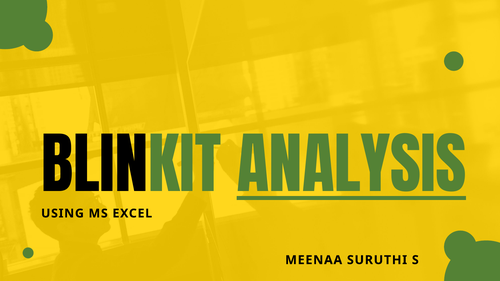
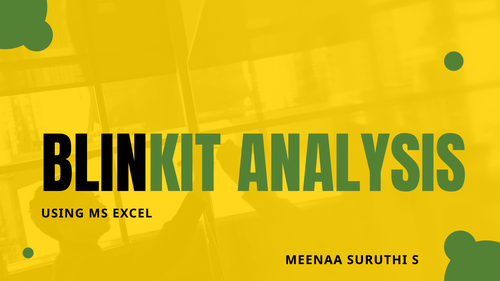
ANALYSIS underline: present -> none (352, 169)
